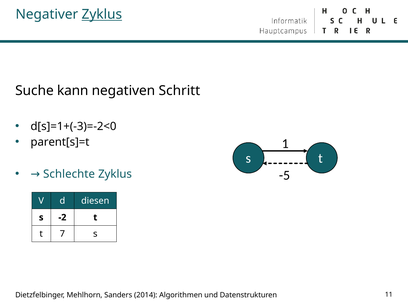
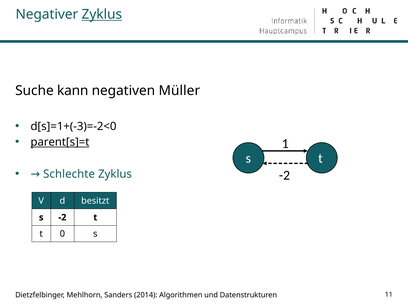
Schritt: Schritt -> Müller (179, 91)
parent[s]=t underline: none -> present (60, 142)
-5: -5 -> -2 (284, 175)
diesen: diesen -> besitzt (95, 201)
7: 7 -> 0 (62, 234)
